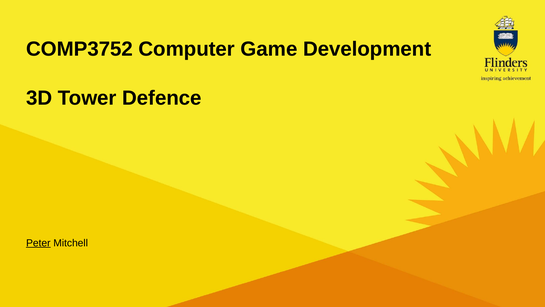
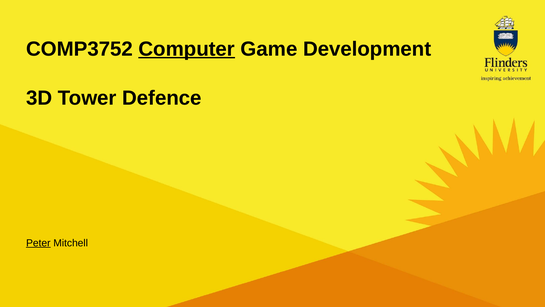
Computer underline: none -> present (187, 49)
